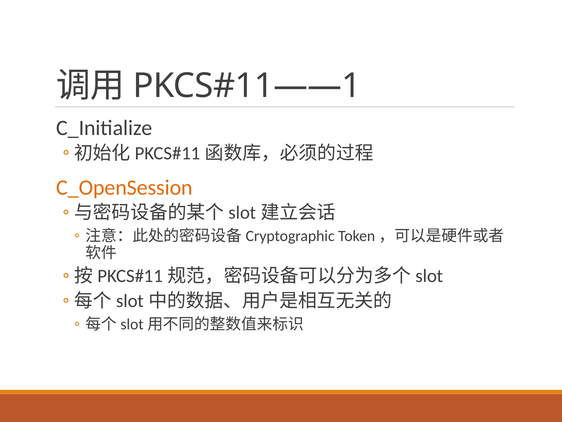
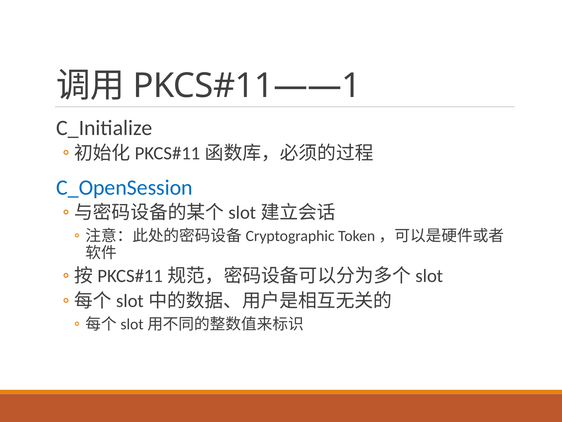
C_OpenSession colour: orange -> blue (125, 187)
